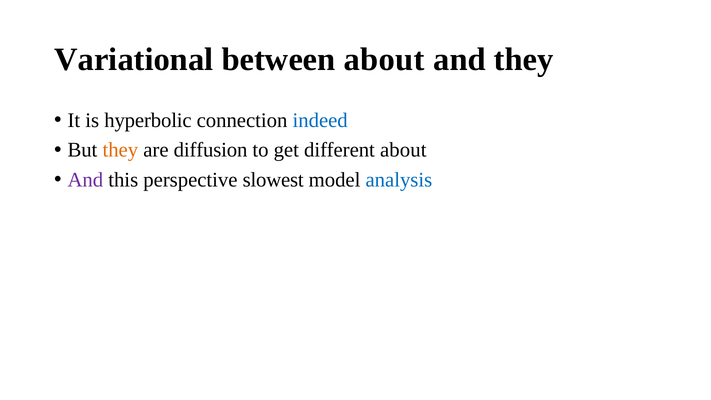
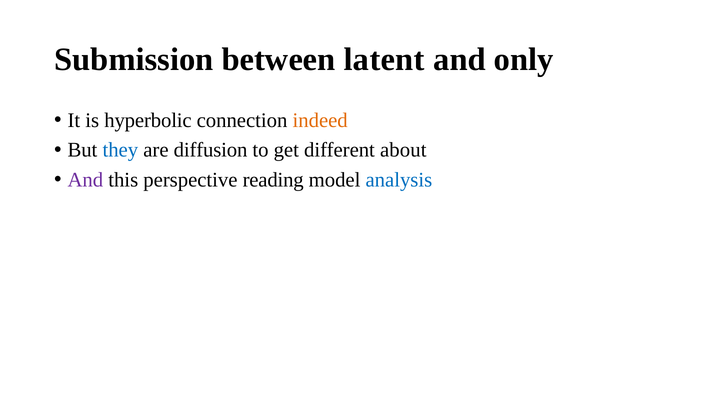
Variational: Variational -> Submission (134, 60)
between about: about -> latent (384, 60)
and they: they -> only (524, 60)
indeed colour: blue -> orange (320, 120)
they colour: orange -> blue (120, 150)
slowest: slowest -> reading (273, 180)
